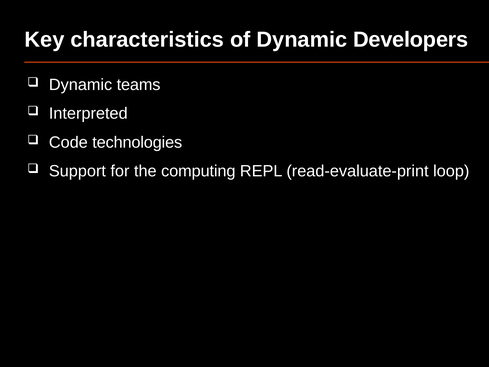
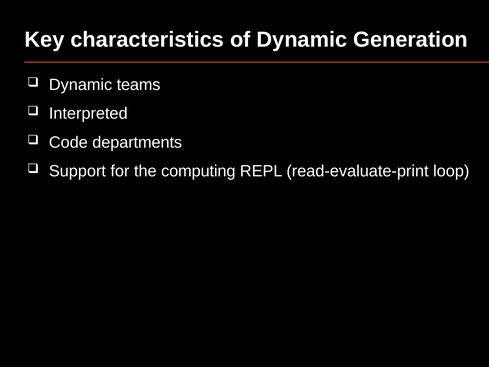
Developers: Developers -> Generation (411, 40)
technologies: technologies -> departments (137, 142)
